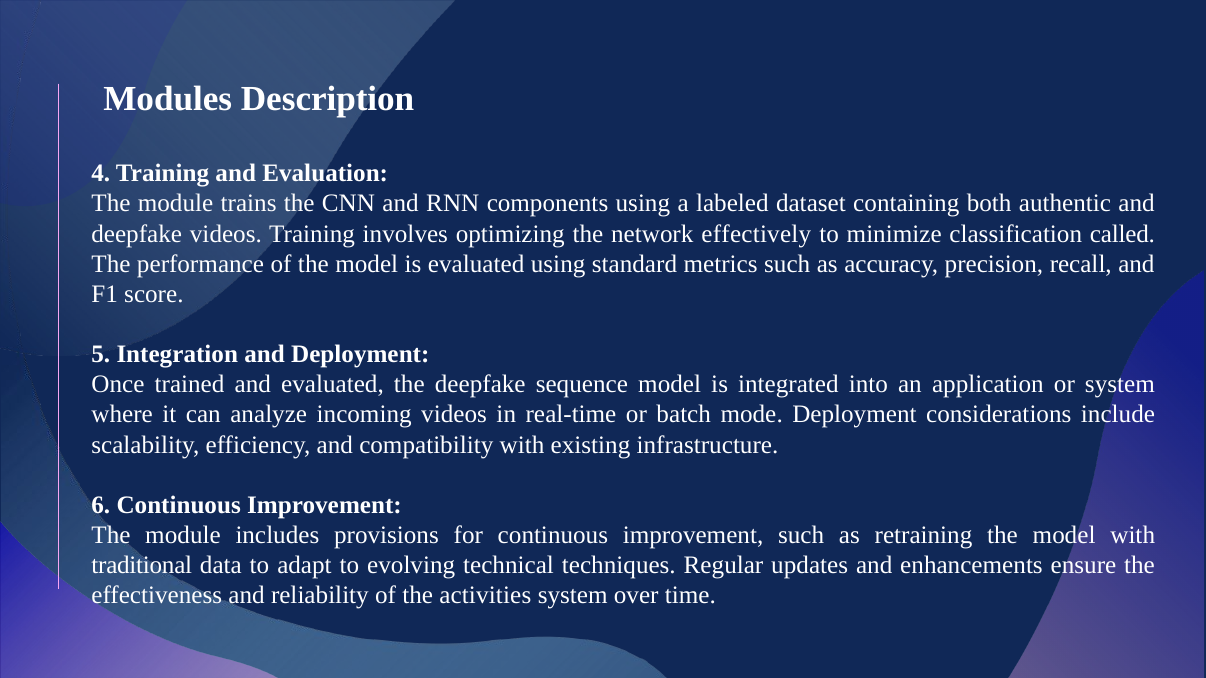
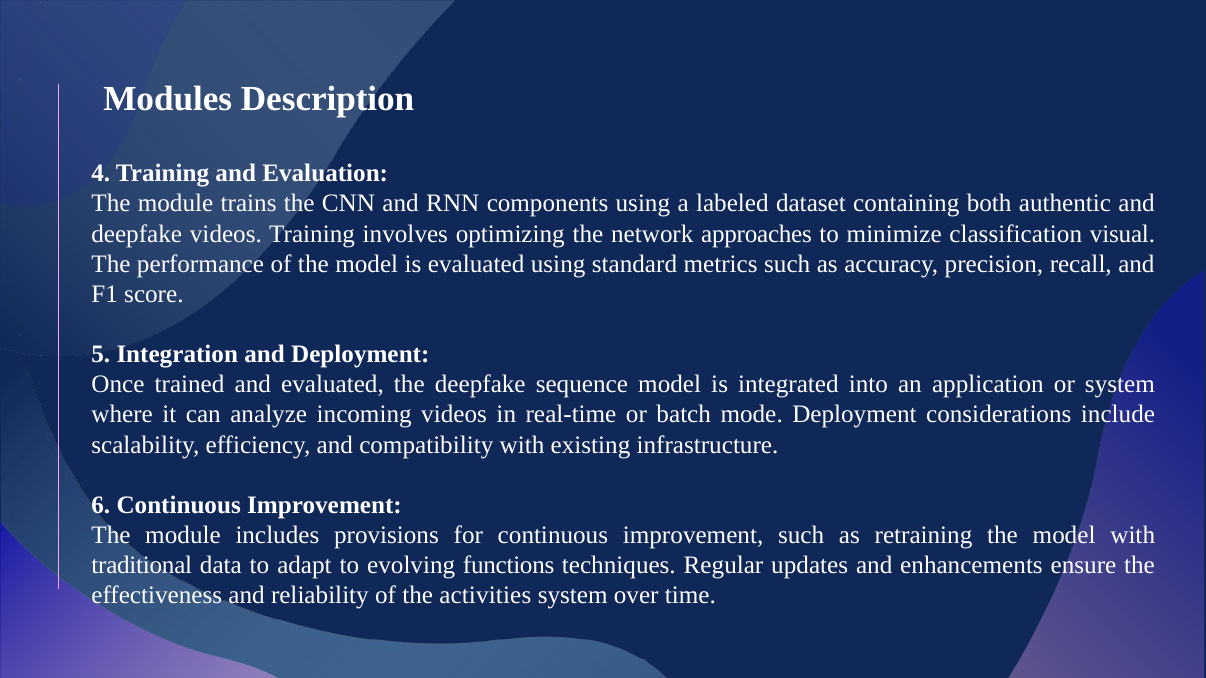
effectively: effectively -> approaches (757, 234)
called: called -> visual (1122, 234)
technical: technical -> functions (509, 566)
